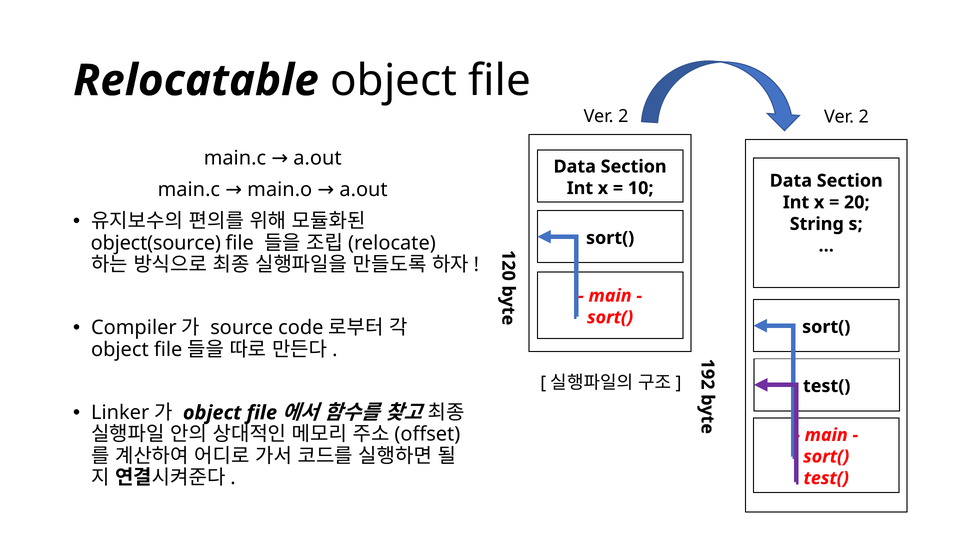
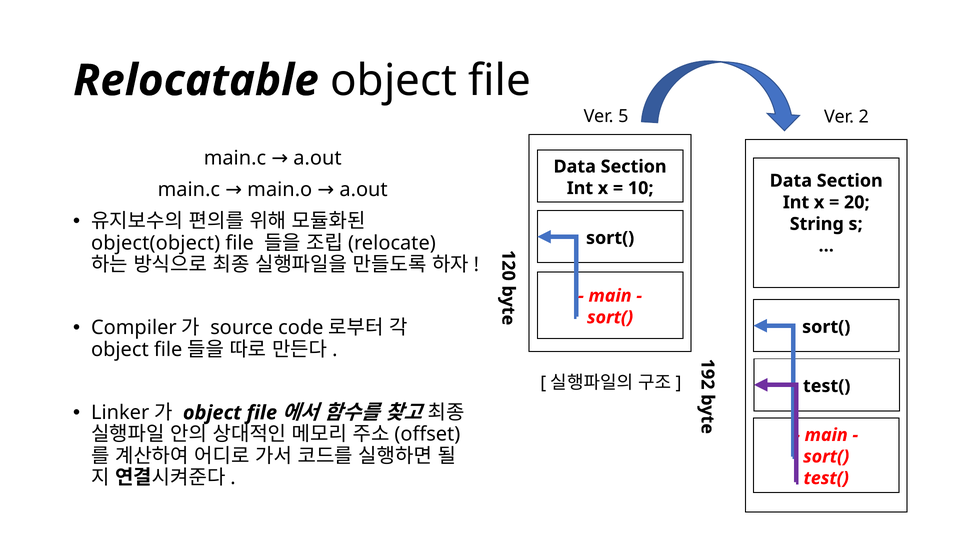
2: 2 -> 5 (623, 116)
object(source: object(source -> object(object (156, 243)
